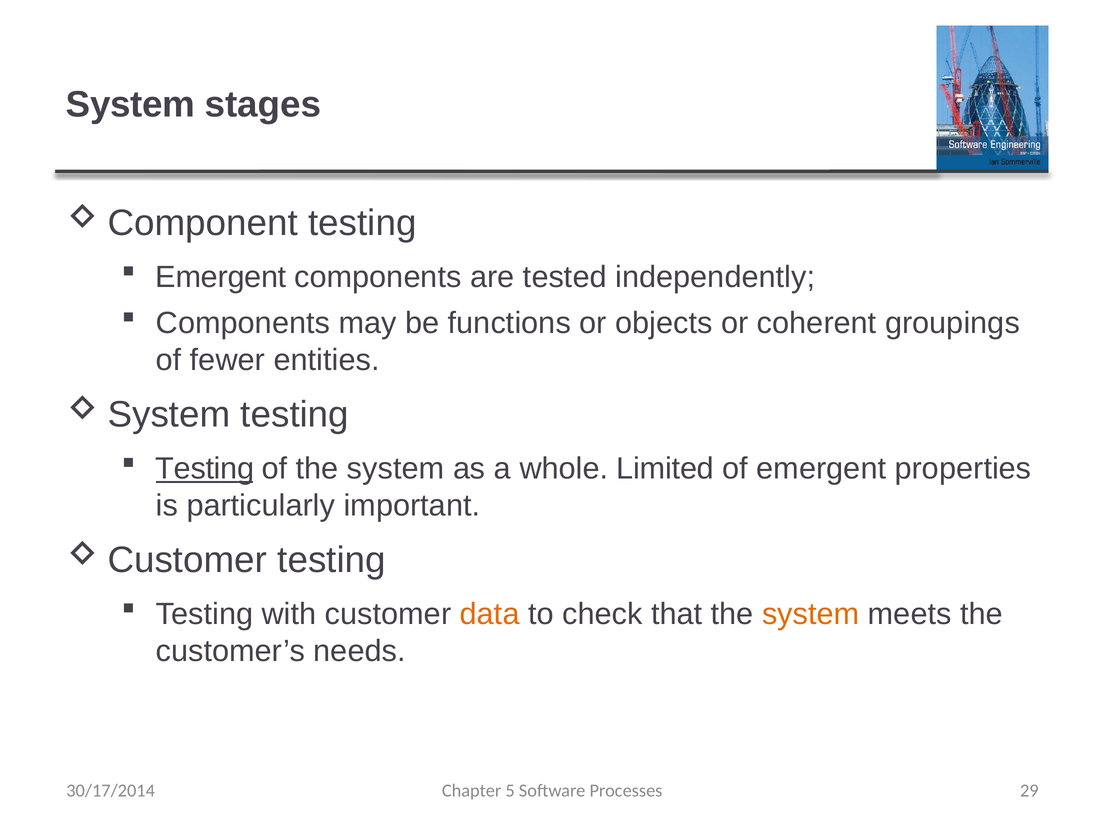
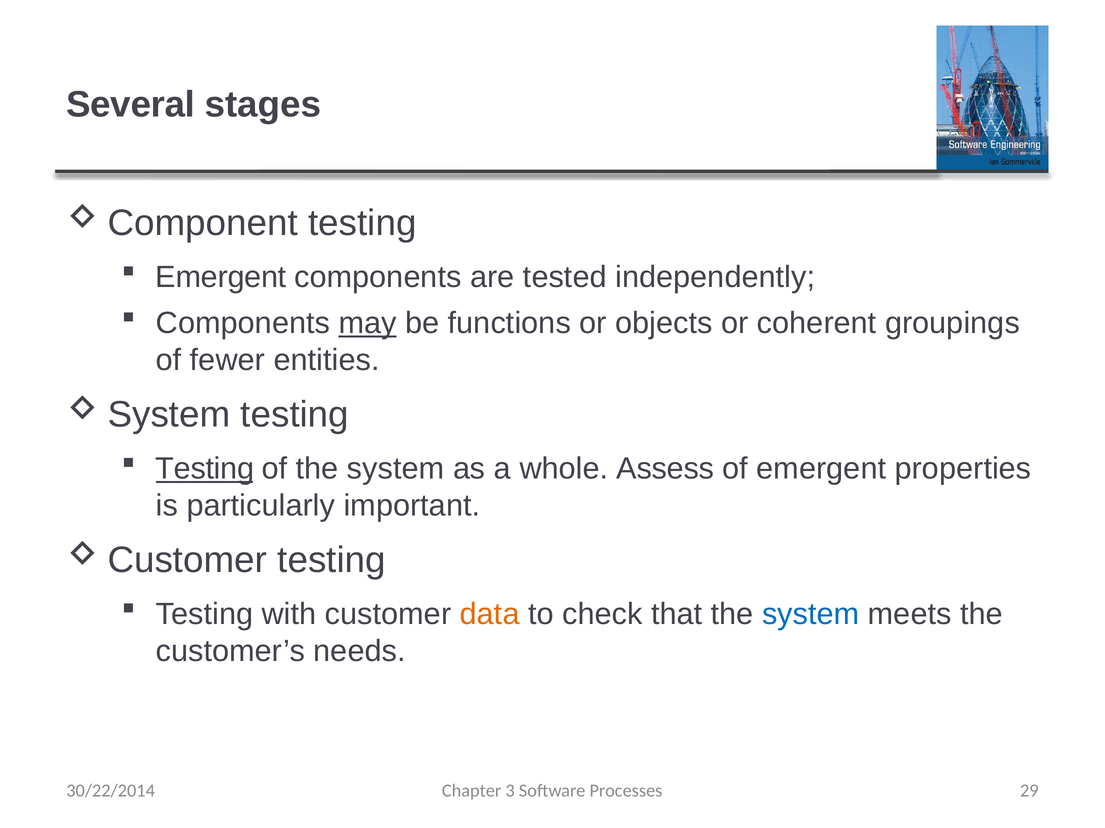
System: System -> Several (131, 105)
may underline: none -> present (368, 323)
Limited: Limited -> Assess (665, 469)
system colour: orange -> blue (811, 615)
30/17/2014: 30/17/2014 -> 30/22/2014 (111, 791)
5: 5 -> 3 (510, 791)
